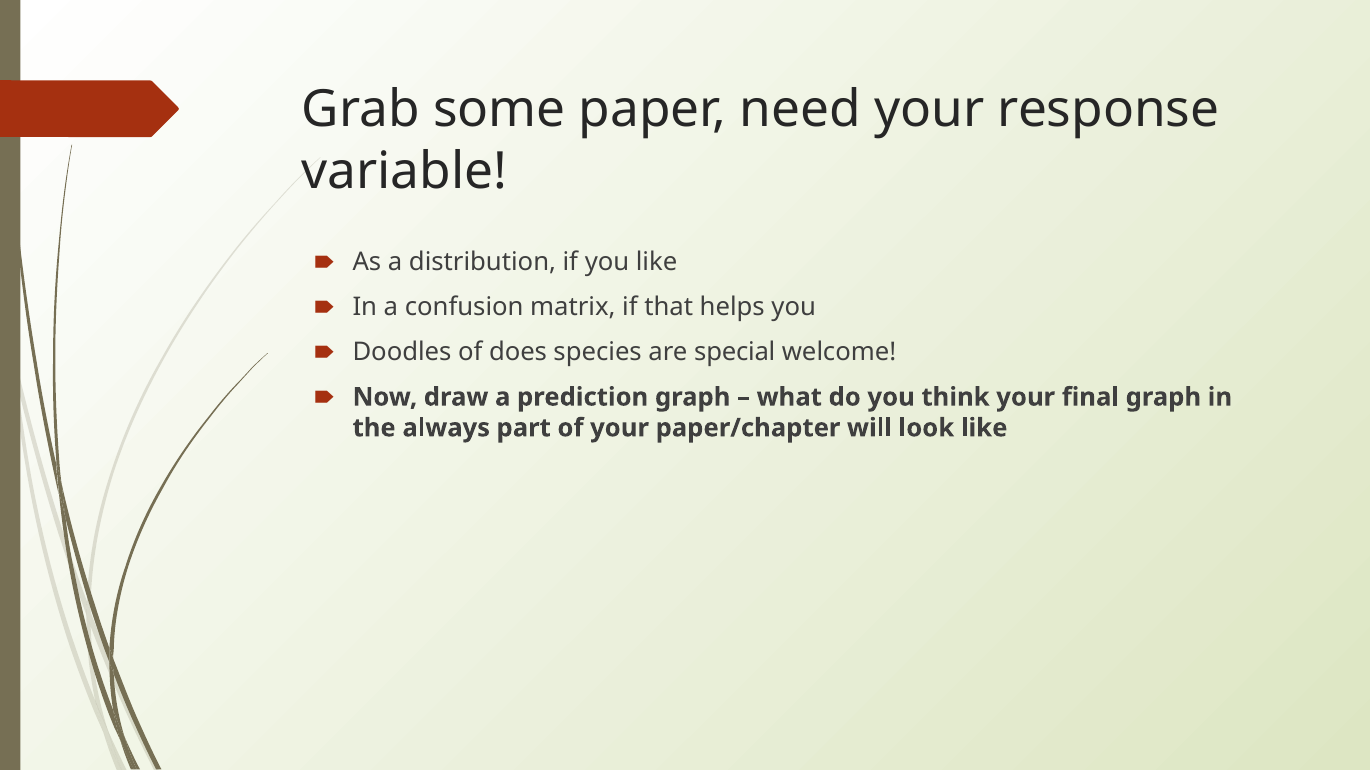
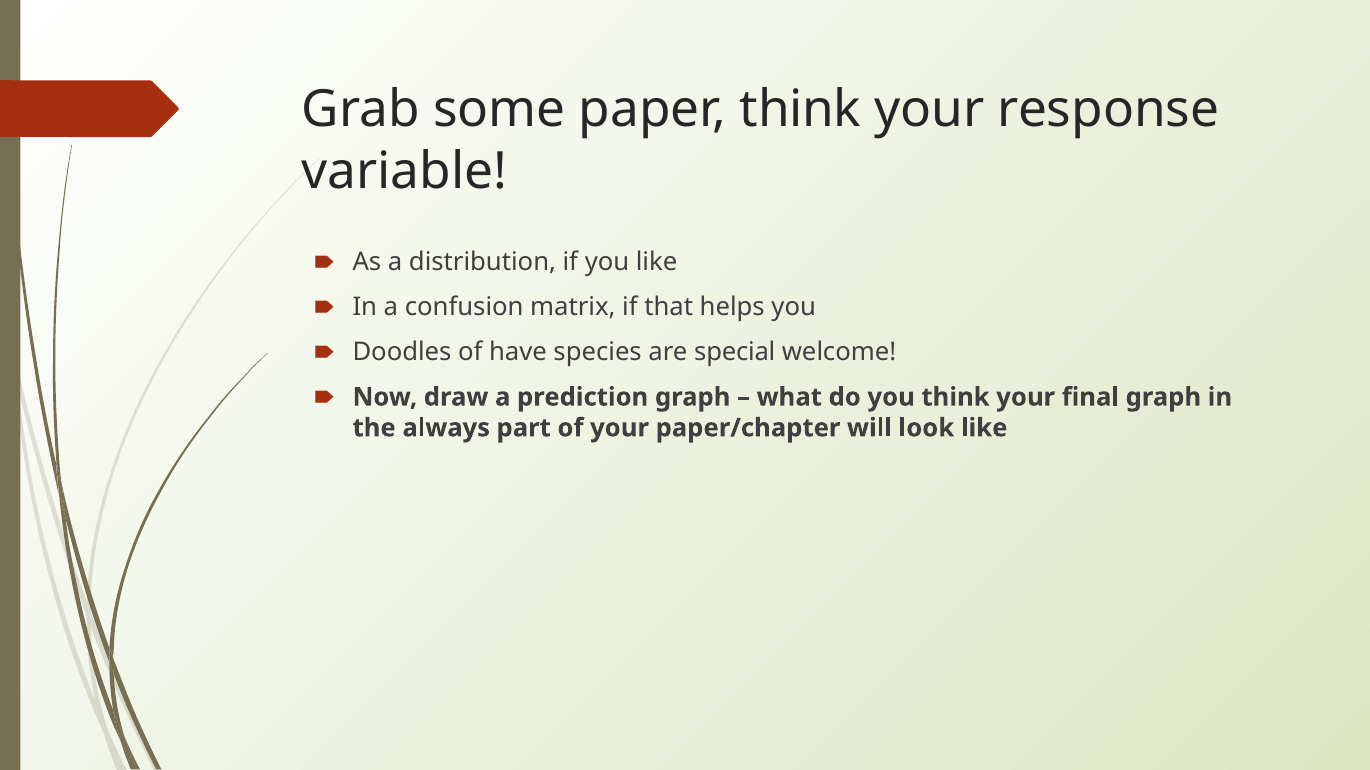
paper need: need -> think (801, 110)
does: does -> have (518, 352)
